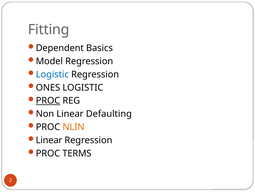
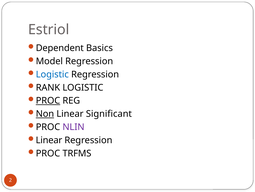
Fitting: Fitting -> Estriol (49, 29)
ONES: ONES -> RANK (48, 87)
Non underline: none -> present (45, 113)
Defaulting: Defaulting -> Significant (109, 113)
NLIN colour: orange -> purple (74, 127)
TERMS: TERMS -> TRFMS (77, 153)
